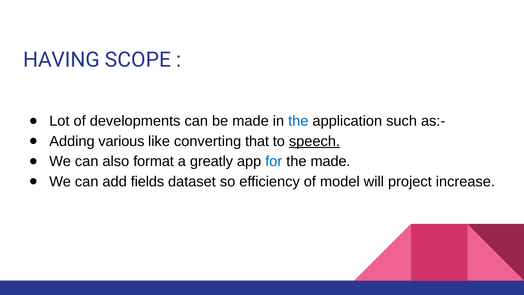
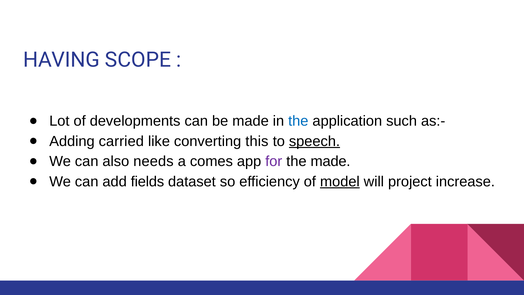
various: various -> carried (121, 141)
that: that -> this (257, 141)
format: format -> needs (153, 161)
greatly: greatly -> comes (211, 161)
for colour: blue -> purple (274, 161)
model underline: none -> present (340, 181)
